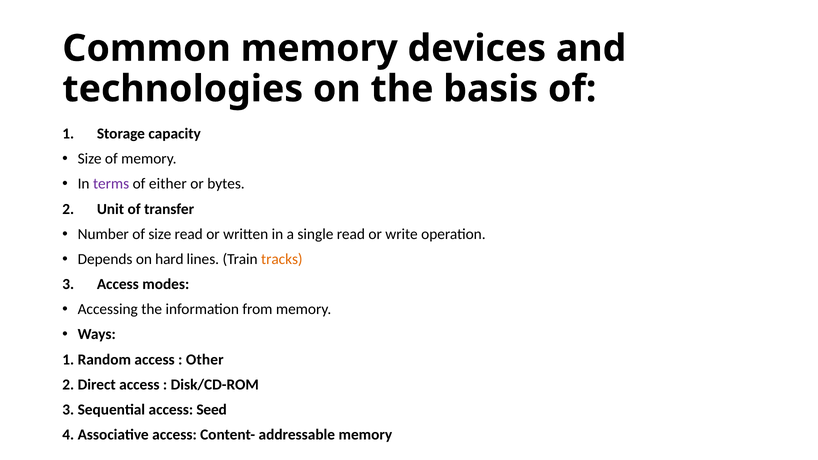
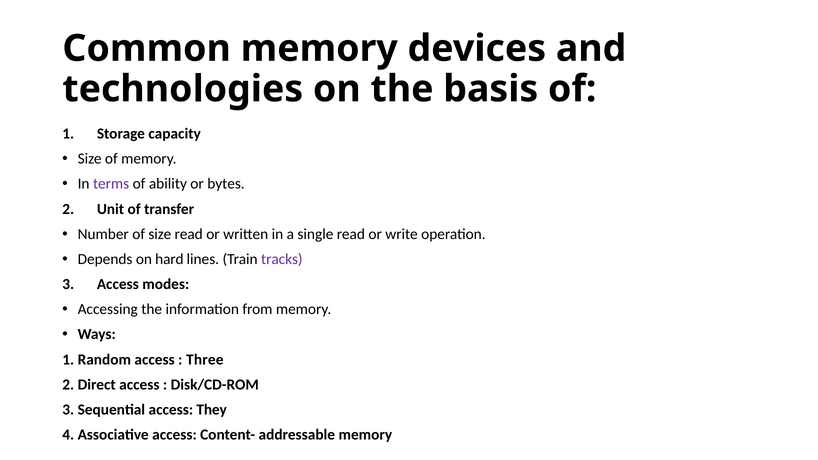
either: either -> ability (168, 184)
tracks colour: orange -> purple (282, 259)
Other: Other -> Three (205, 360)
Seed: Seed -> They (212, 410)
